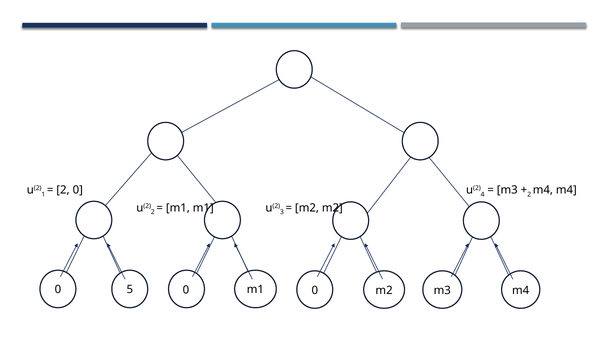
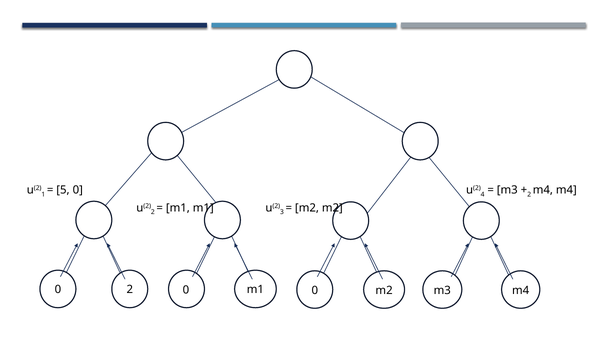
2: 2 -> 5 (63, 190)
0 5: 5 -> 2 (130, 290)
